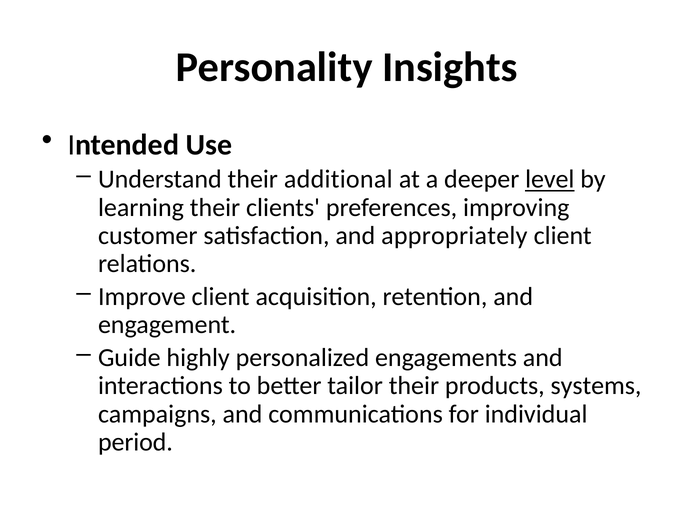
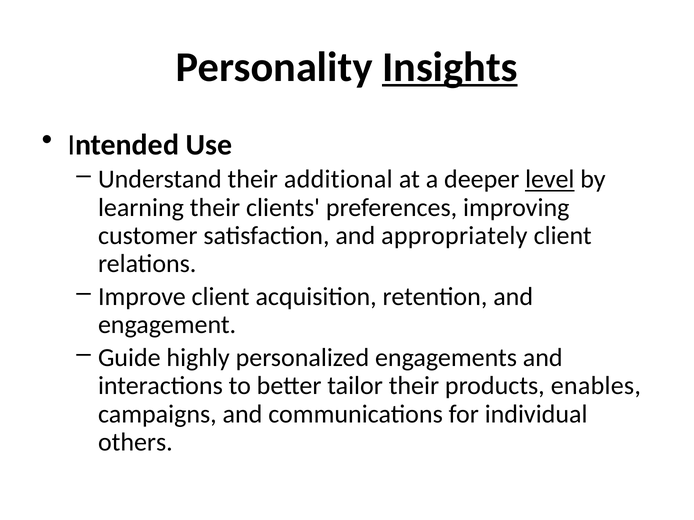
Insights underline: none -> present (450, 67)
systems: systems -> enables (596, 386)
period: period -> others (135, 443)
